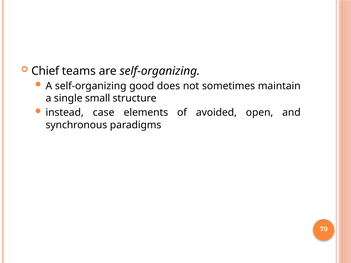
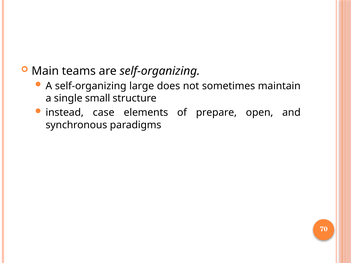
Chief: Chief -> Main (45, 71)
good: good -> large (142, 86)
avoided: avoided -> prepare (216, 113)
